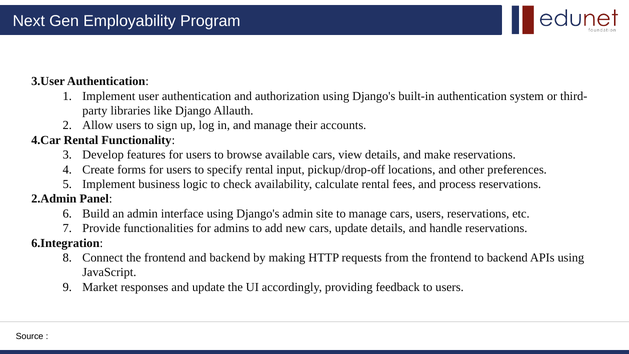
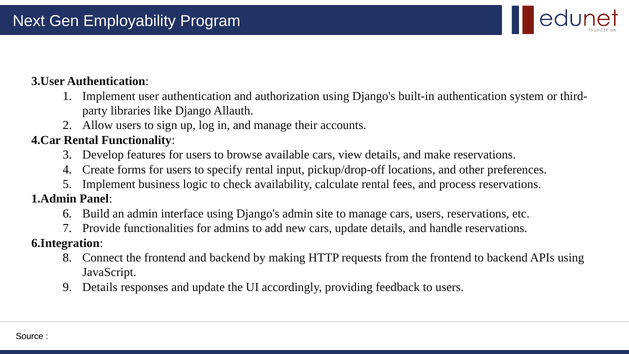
2.Admin: 2.Admin -> 1.Admin (54, 199)
Market: Market -> Details (100, 287)
